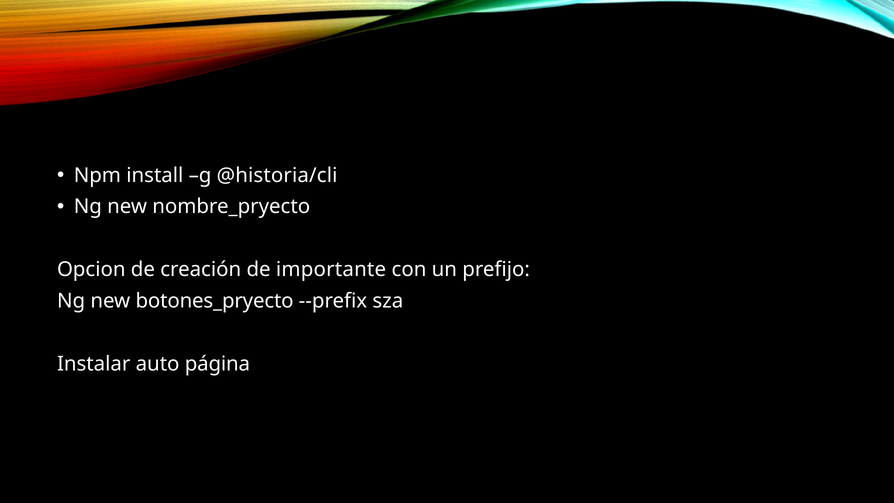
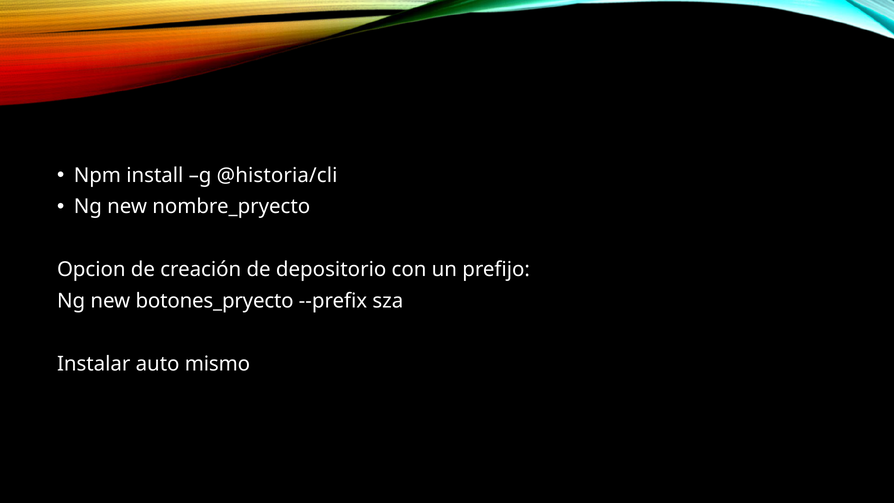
importante: importante -> depositorio (331, 270)
página: página -> mismo (217, 364)
